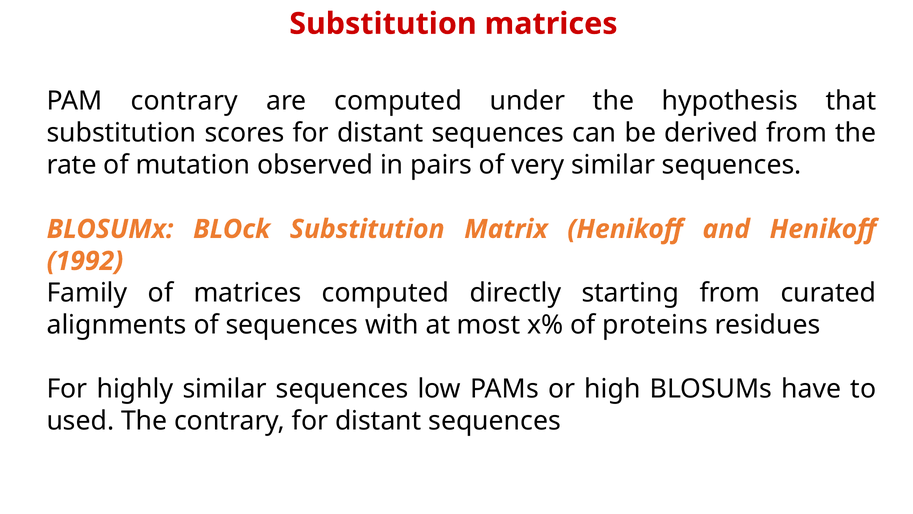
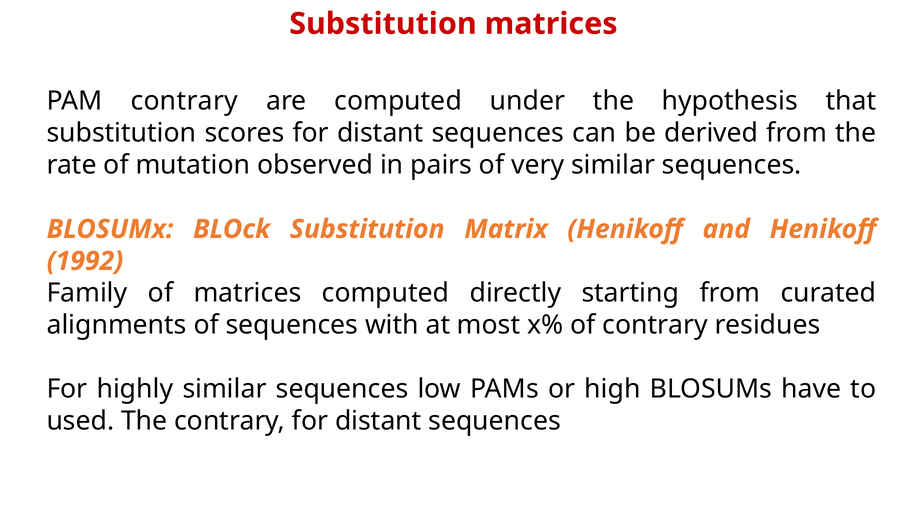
of proteins: proteins -> contrary (655, 325)
